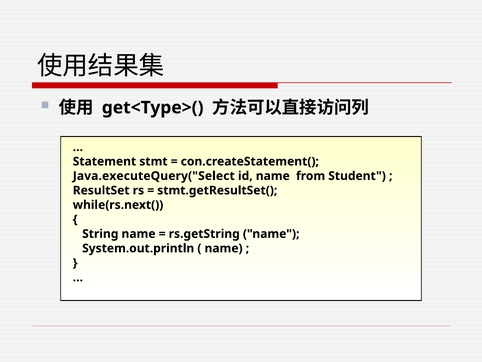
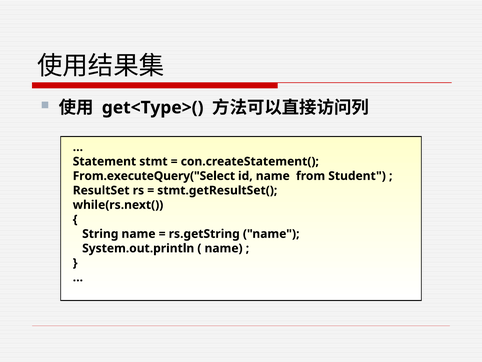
Java.executeQuery("Select: Java.executeQuery("Select -> From.executeQuery("Select (154, 176)
